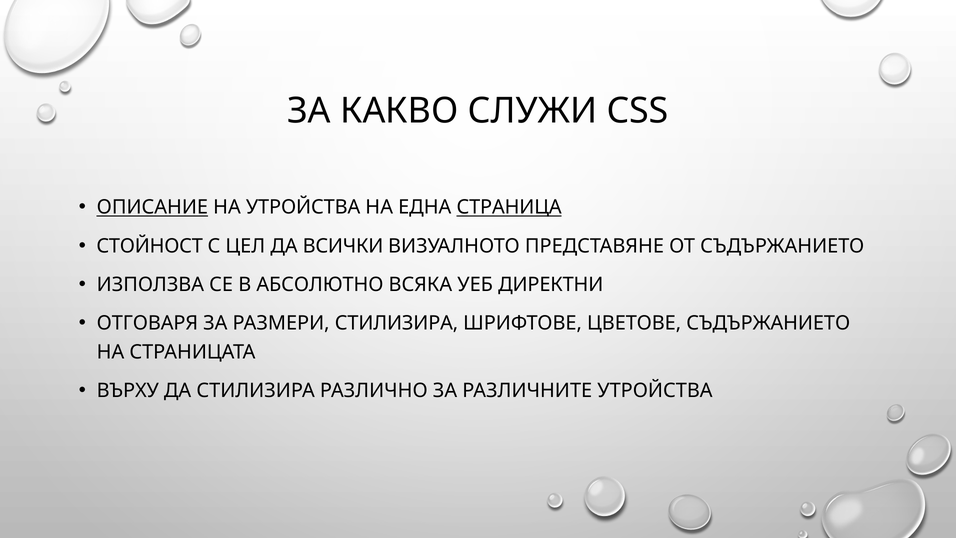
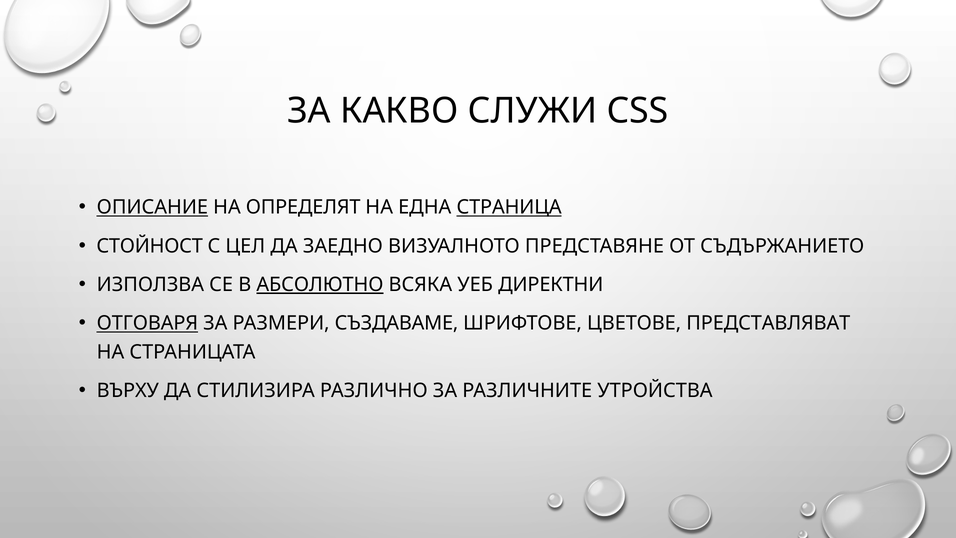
НА УТРОЙСТВА: УТРОЙСТВА -> ОПРЕДЕЛЯТ (303, 207)
ВСИЧКИ: ВСИЧКИ -> ЗАЕДНО (343, 246)
АБСОЛЮТНО underline: none -> present (320, 285)
ОТГОВАРЯ underline: none -> present (147, 323)
РАЗМЕРИ СТИЛИЗИРА: СТИЛИЗИРА -> СЪЗДАВАМЕ (396, 323)
ЦВЕТОВЕ СЪДЪРЖАНИЕТО: СЪДЪРЖАНИЕТО -> ПРЕДСТАВЛЯВАТ (768, 323)
